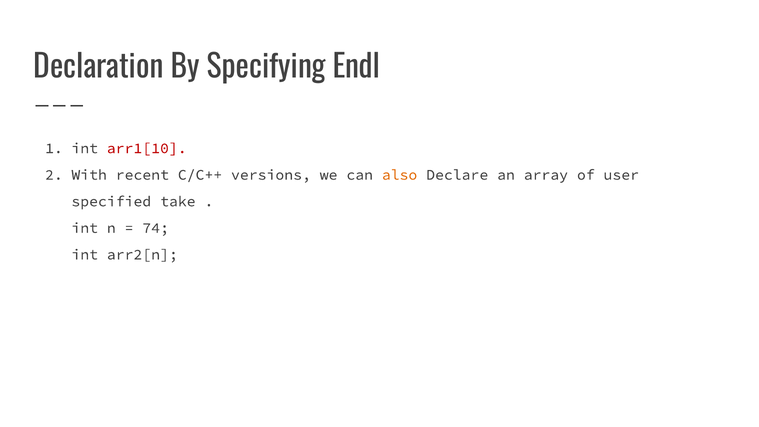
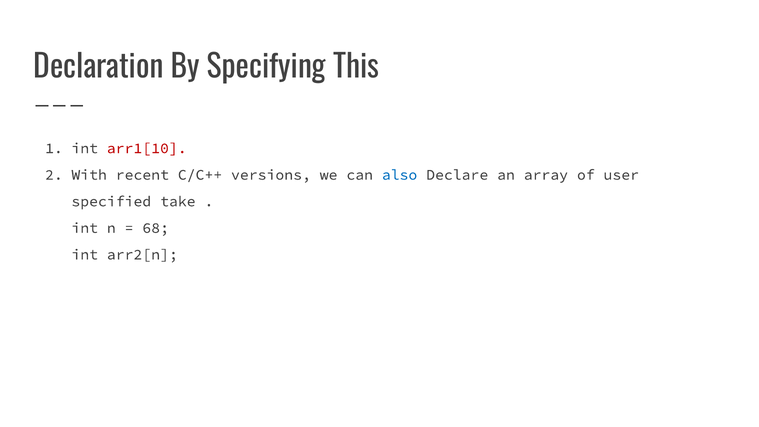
Endl: Endl -> This (356, 67)
also colour: orange -> blue (400, 175)
74: 74 -> 68 (156, 228)
